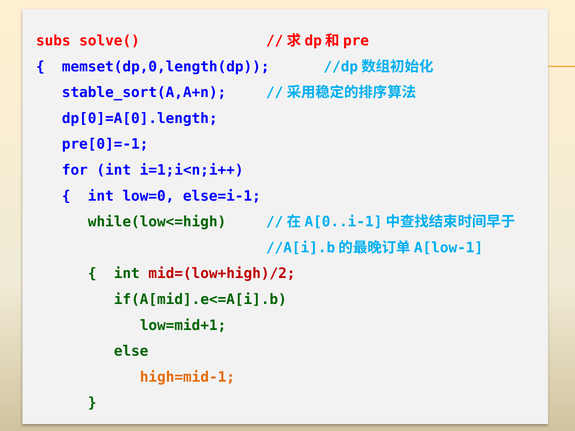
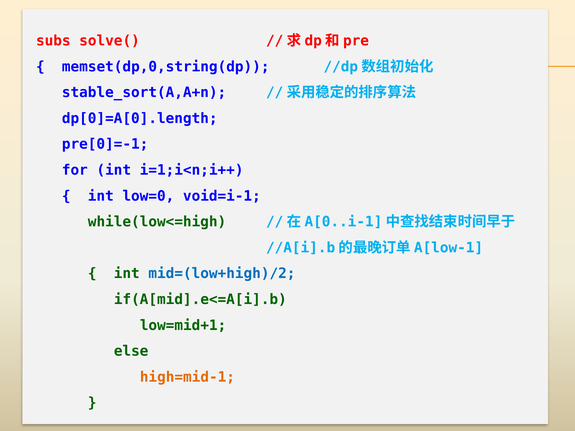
memset(dp,0,length(dp: memset(dp,0,length(dp -> memset(dp,0,string(dp (166, 67)
else=i-1: else=i-1 -> void=i-1 (222, 196)
mid=(low+high)/2 colour: red -> blue (222, 274)
